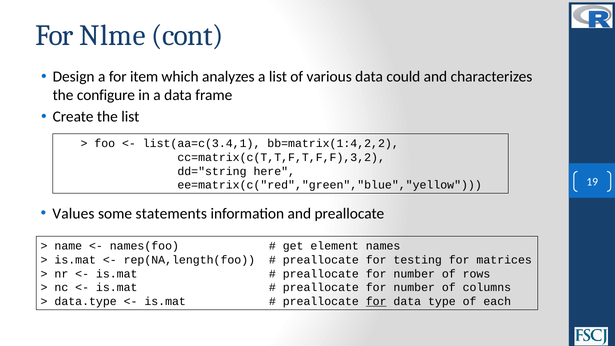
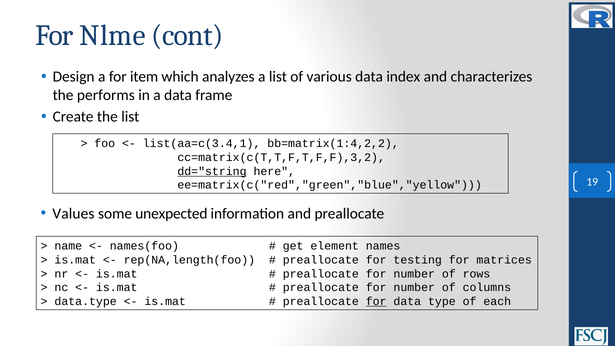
could: could -> index (403, 77)
configure: configure -> performs (106, 95)
dd="string underline: none -> present (212, 171)
statements: statements -> unexpected (171, 214)
